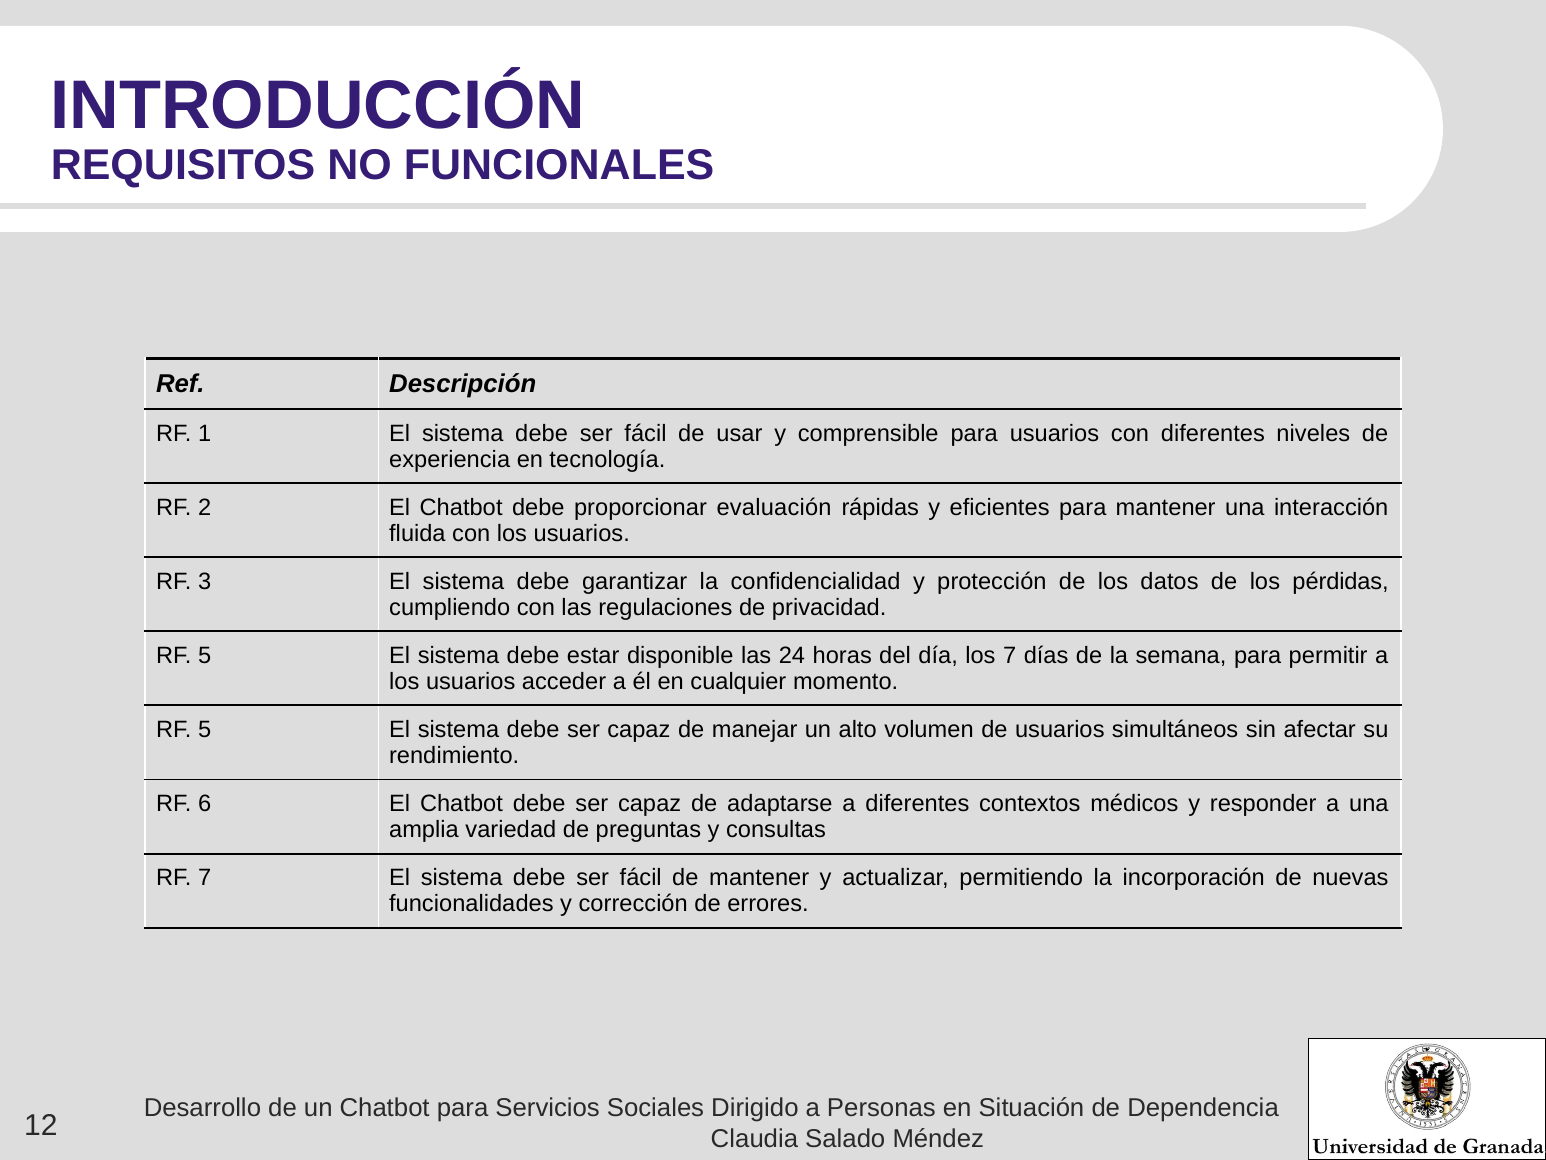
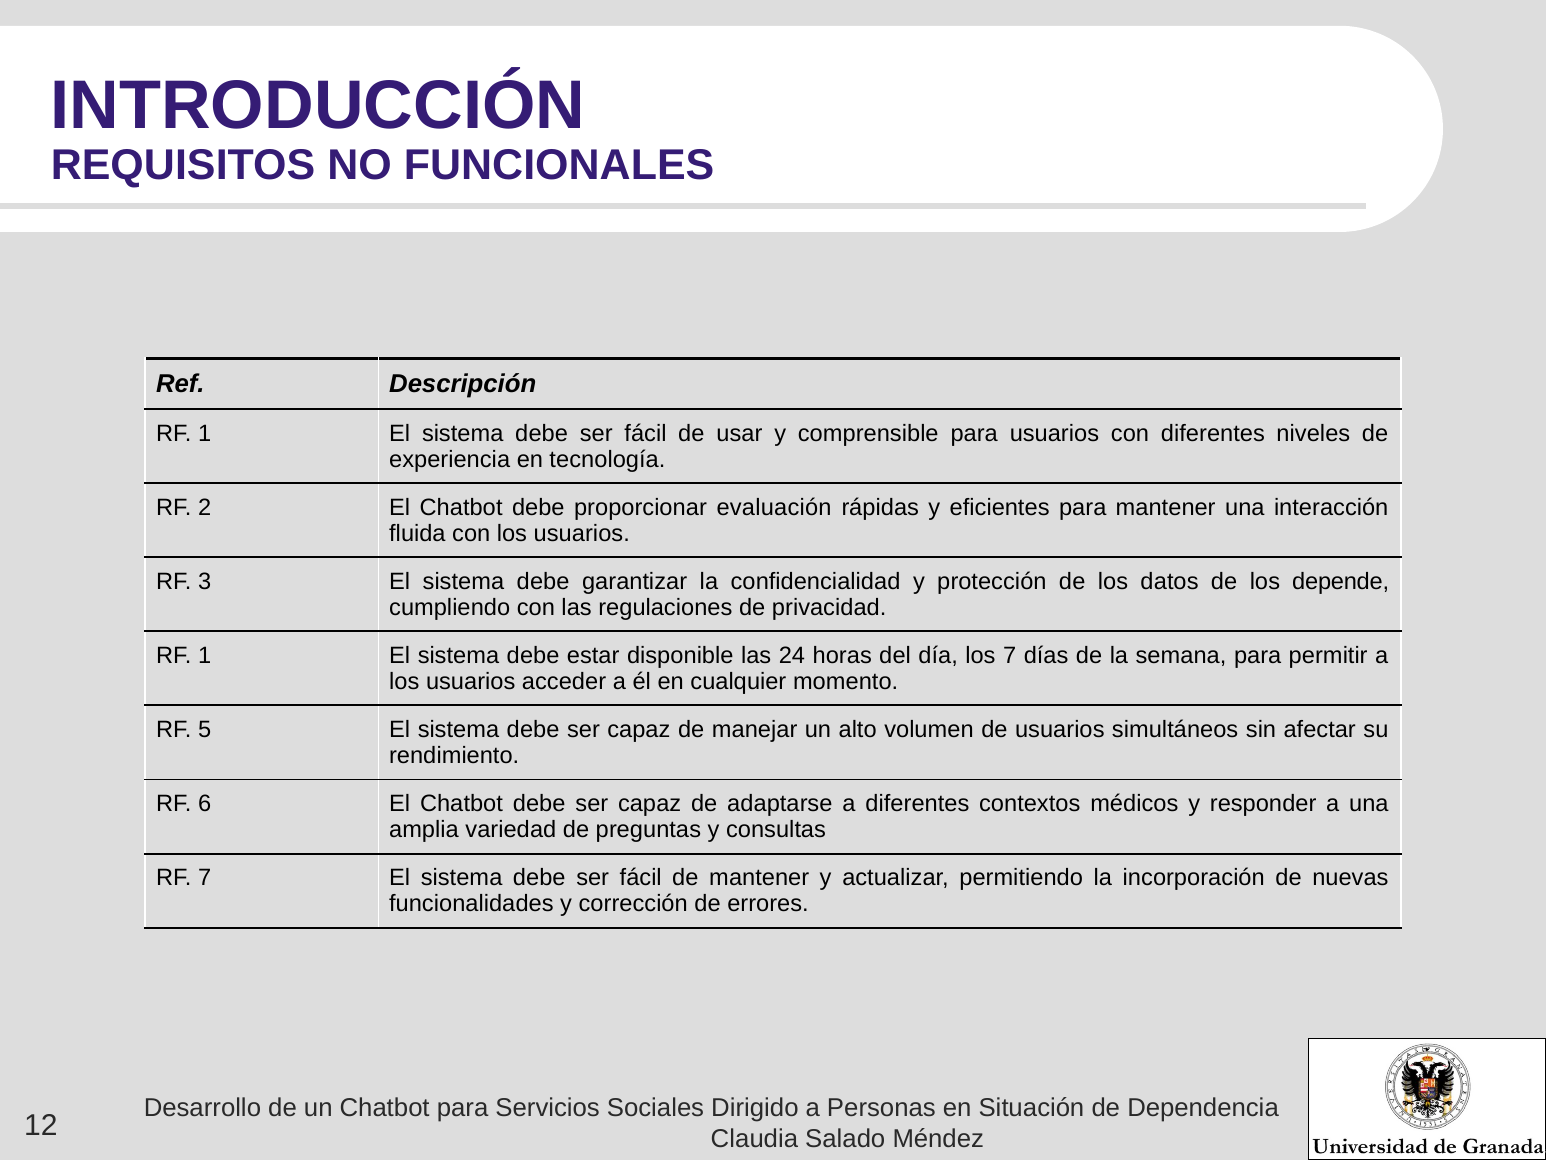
pérdidas: pérdidas -> depende (1341, 581)
5: 5 -> 1 (205, 655)
